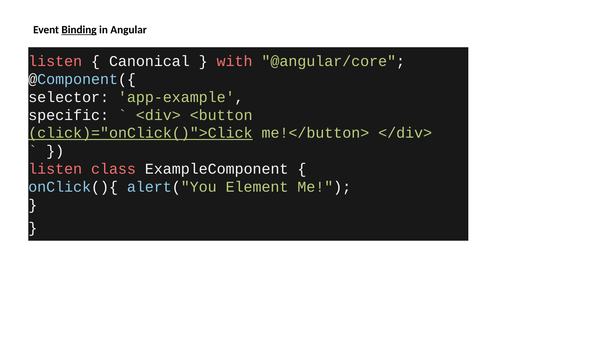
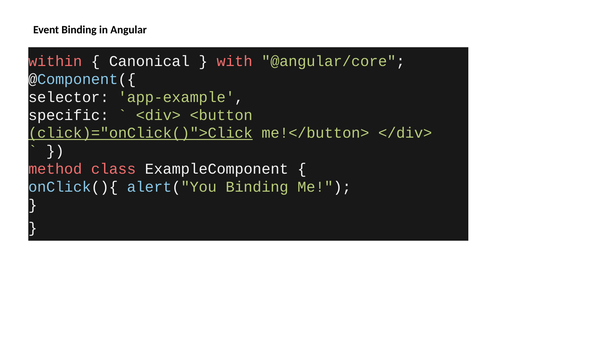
Binding underline: present -> none (79, 30)
listen: listen -> within (55, 61)
listen: listen -> method (55, 169)
alert("You Element: Element -> Binding (257, 187)
